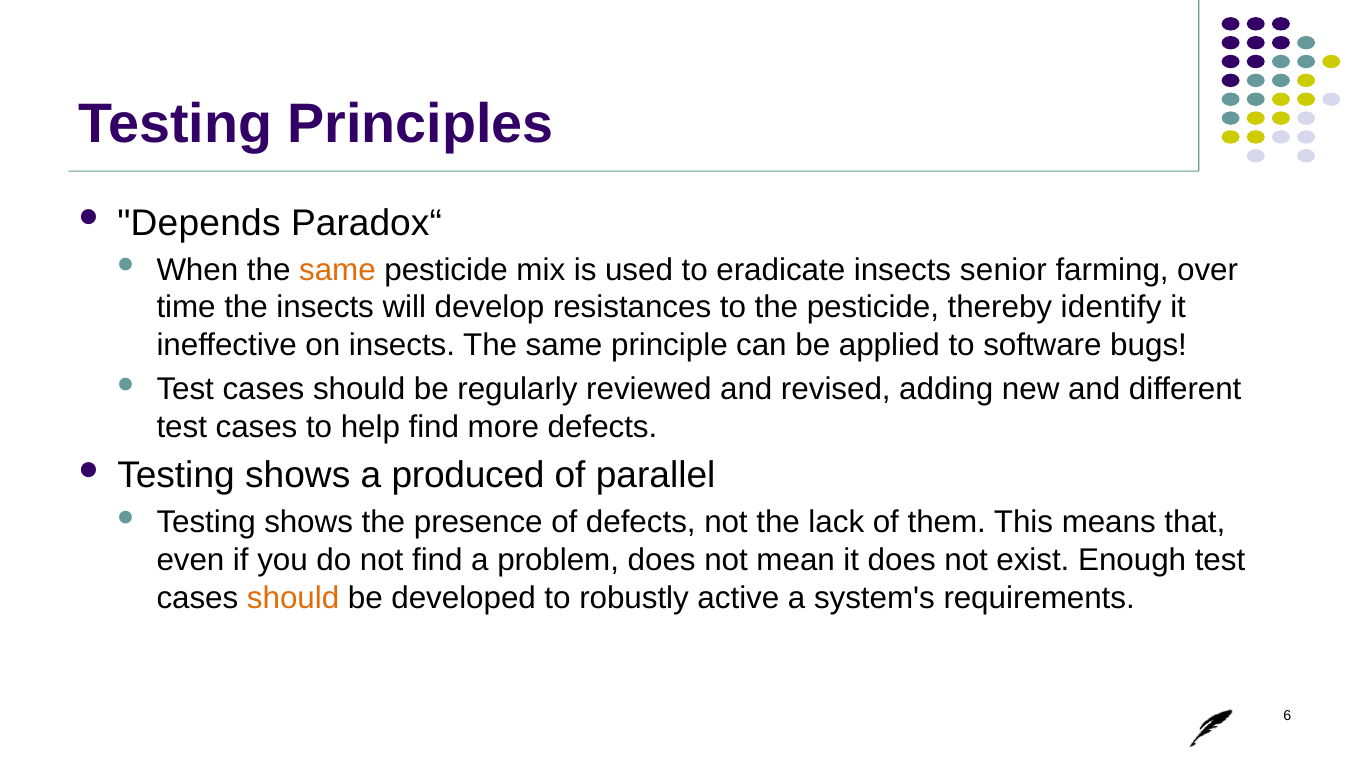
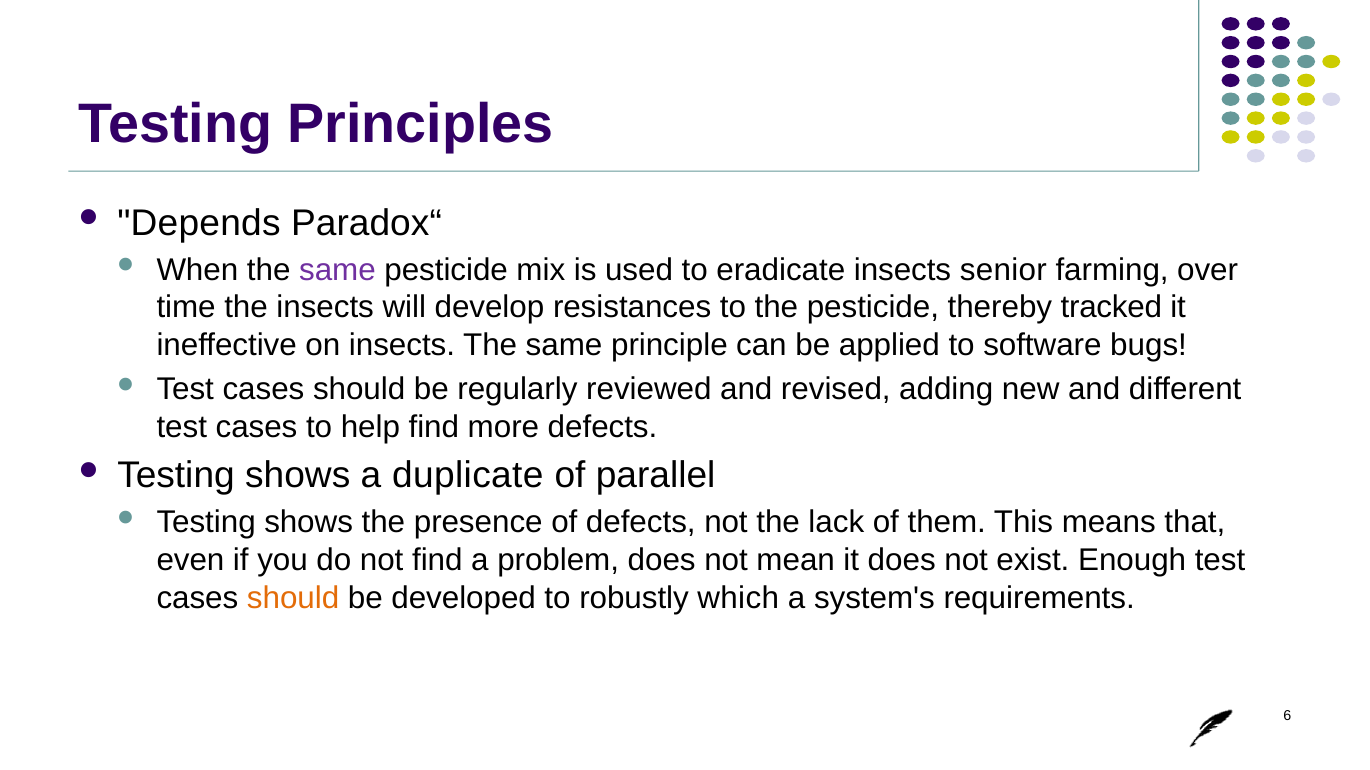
same colour: orange -> purple (337, 270)
identify: identify -> tracked (1111, 308)
produced: produced -> duplicate (468, 476)
active: active -> which (738, 598)
